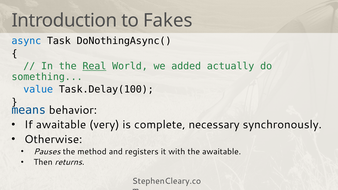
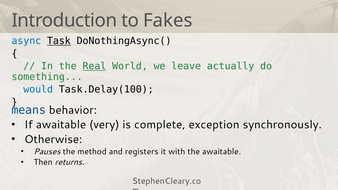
Task underline: none -> present (59, 41)
added: added -> leave (186, 66)
value: value -> would (38, 90)
necessary: necessary -> exception (214, 125)
